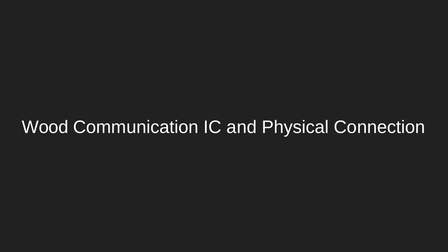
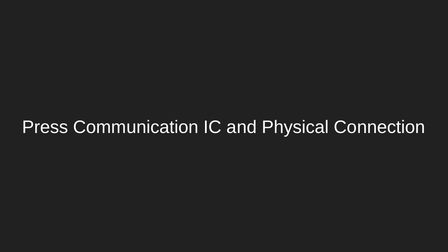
Wood: Wood -> Press (45, 127)
